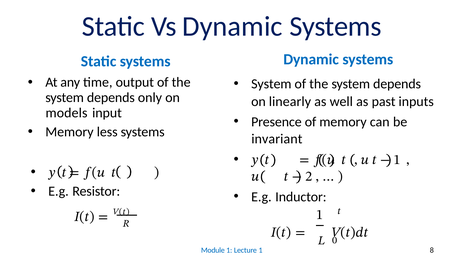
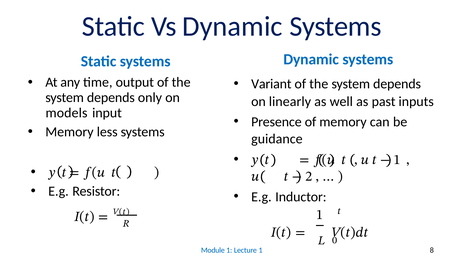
System: System -> Variant (271, 84)
invariant: invariant -> guidance (277, 139)
